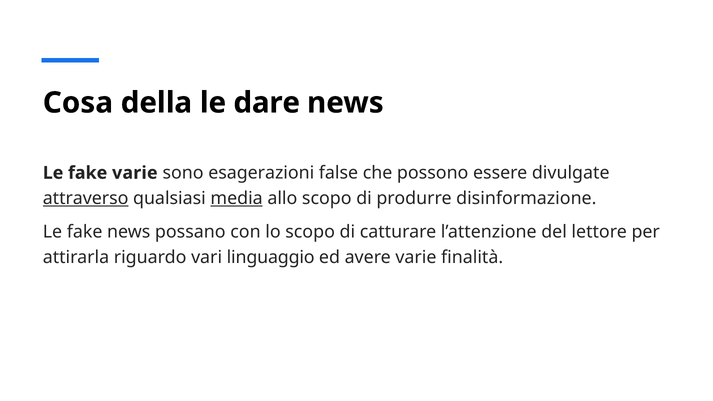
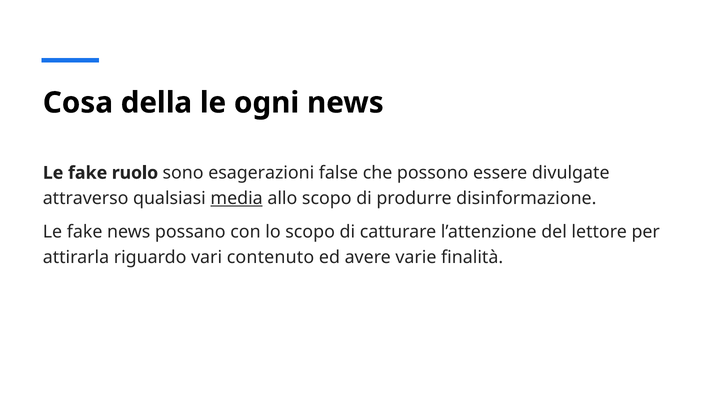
dare: dare -> ogni (267, 103)
fake varie: varie -> ruolo (135, 173)
attraverso underline: present -> none (86, 199)
linguaggio: linguaggio -> contenuto (270, 257)
